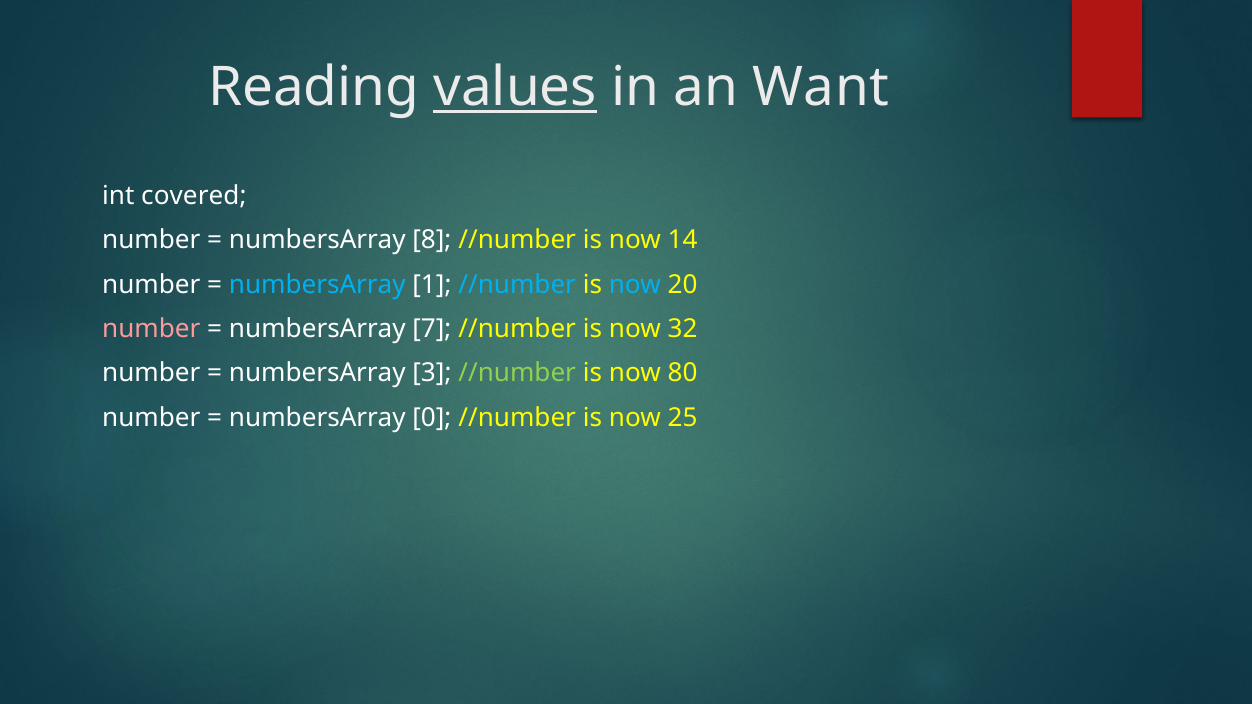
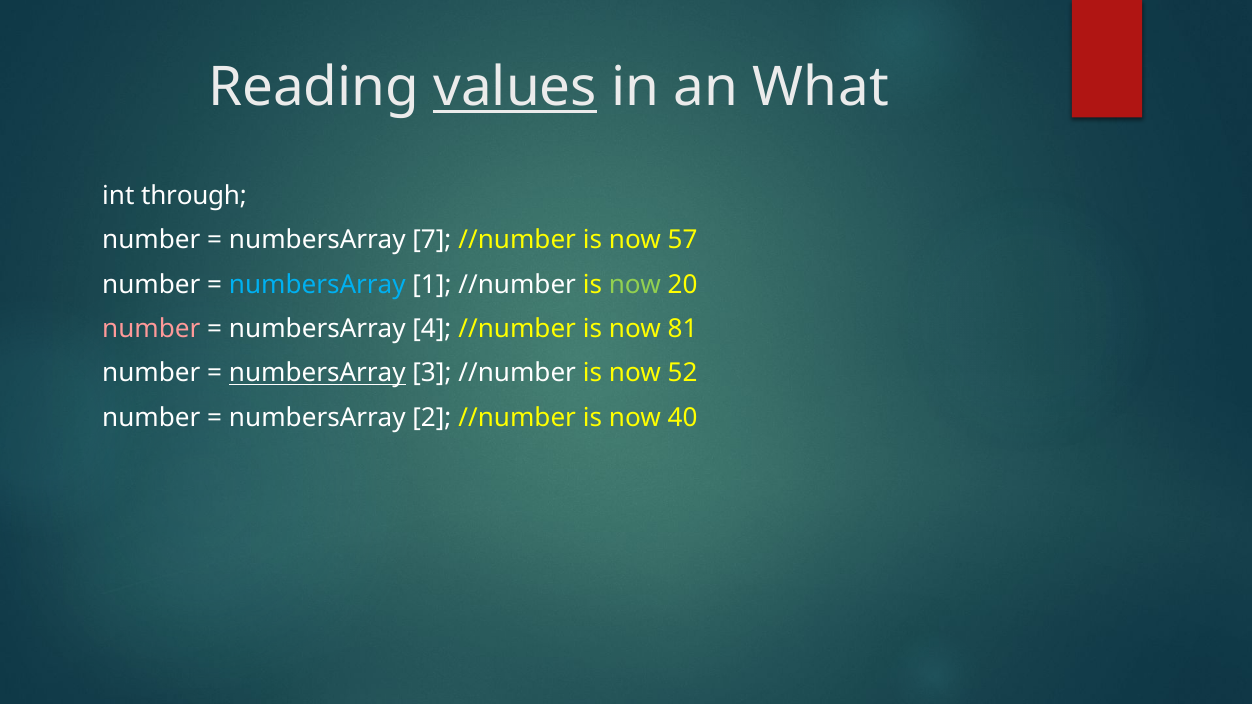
Want: Want -> What (821, 88)
covered: covered -> through (194, 196)
8: 8 -> 7 (432, 240)
14: 14 -> 57 (683, 240)
//number colour: light blue -> white (517, 285)
now colour: light blue -> light green (635, 285)
7: 7 -> 4 (432, 329)
32: 32 -> 81 (683, 329)
numbersArray underline: none -> present (317, 373)
//number colour: light green -> white (517, 373)
80: 80 -> 52 (683, 373)
0: 0 -> 2 (432, 418)
25: 25 -> 40 (683, 418)
